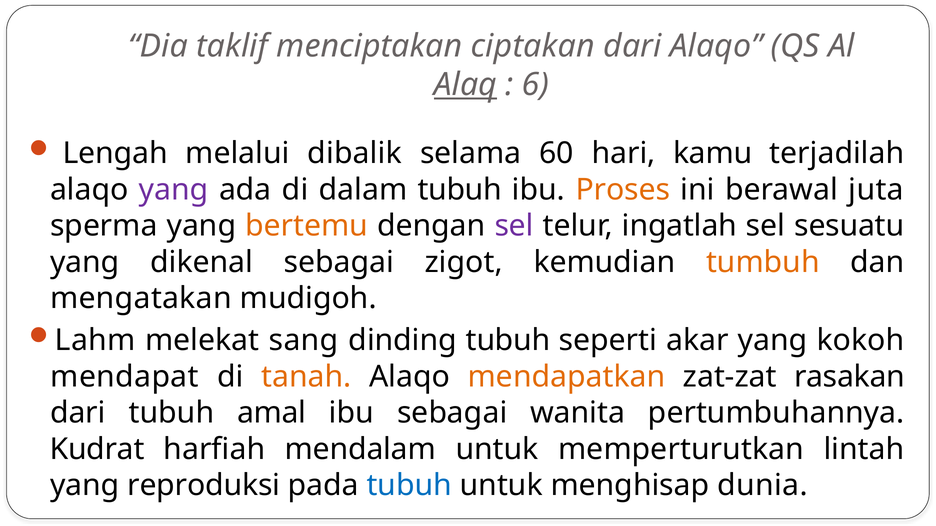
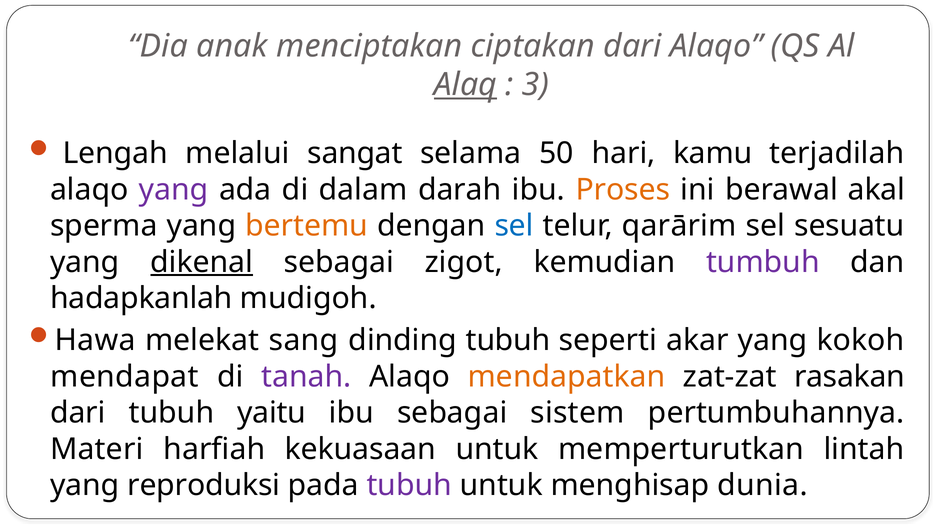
taklif: taklif -> anak (232, 46)
6: 6 -> 3 (535, 85)
dibalik: dibalik -> sangat (355, 153)
60: 60 -> 50 (556, 153)
dalam tubuh: tubuh -> darah (460, 190)
juta: juta -> akal (876, 190)
sel colour: purple -> blue (514, 226)
ingatlah: ingatlah -> qarārim (679, 226)
dikenal underline: none -> present (202, 262)
tumbuh colour: orange -> purple (763, 262)
mengatakan: mengatakan -> hadapkanlah (141, 299)
Lahm: Lahm -> Hawa (95, 341)
tanah colour: orange -> purple (306, 377)
amal: amal -> yaitu (272, 413)
wanita: wanita -> sistem (577, 413)
Kudrat: Kudrat -> Materi (97, 449)
mendalam: mendalam -> kekuasaan (360, 449)
tubuh colour: blue -> purple (409, 486)
